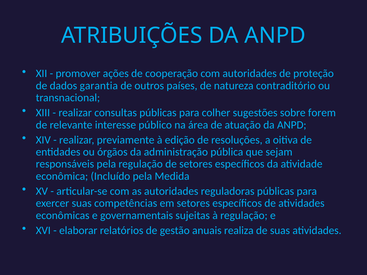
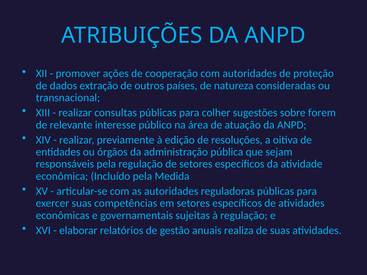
garantia: garantia -> extração (99, 86)
contraditório: contraditório -> consideradas (286, 86)
